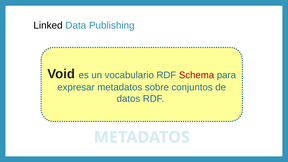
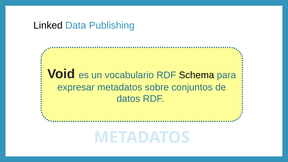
Schema colour: red -> black (197, 75)
